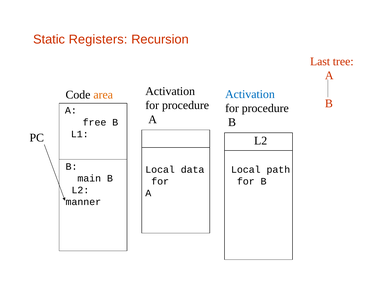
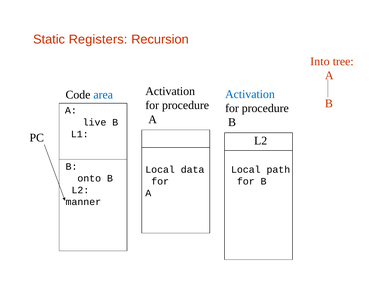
Last: Last -> Into (320, 62)
area colour: orange -> blue (103, 95)
free: free -> live (95, 122)
main: main -> onto (89, 179)
